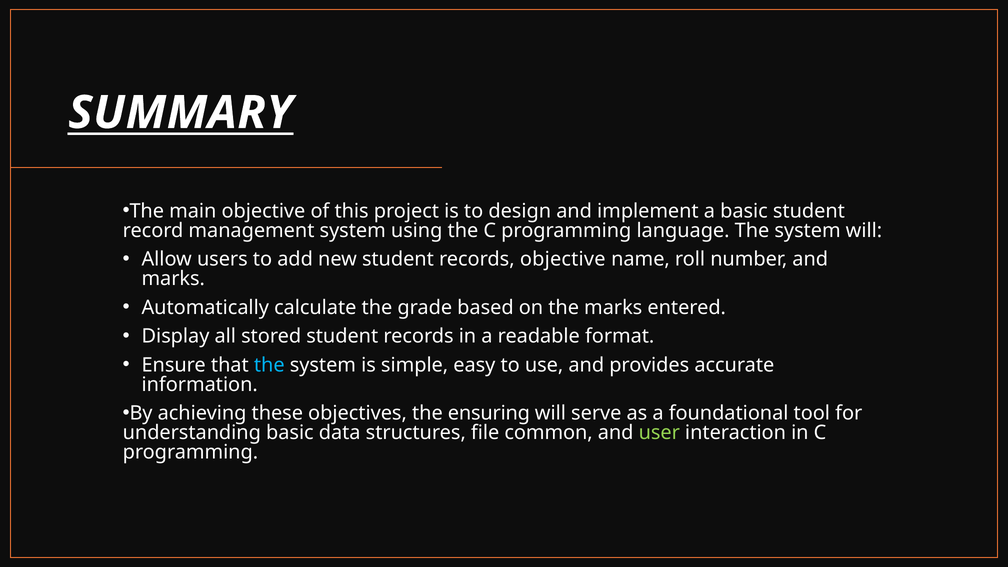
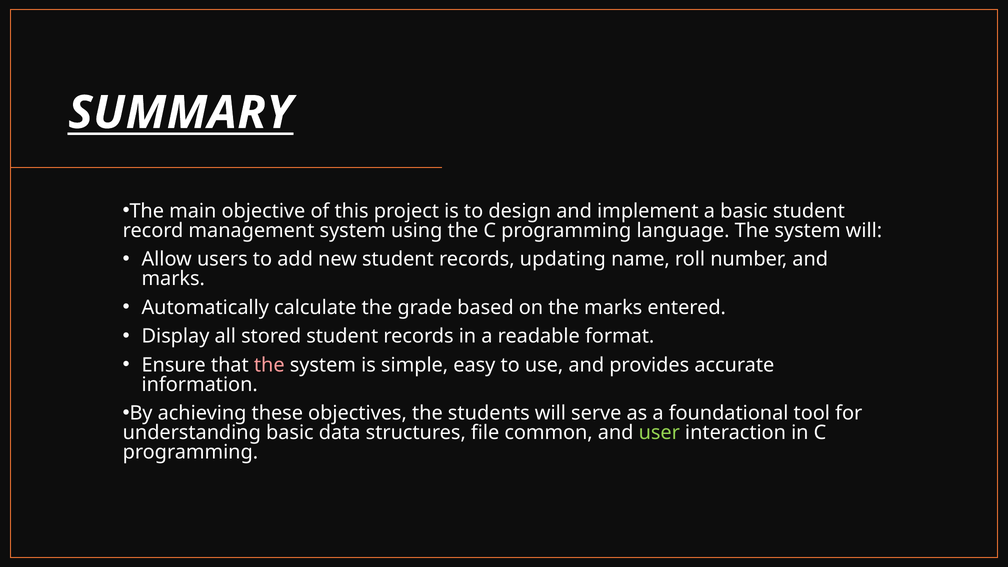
records objective: objective -> updating (563, 259)
the colour: light blue -> pink (269, 365)
ensuring: ensuring -> students (489, 413)
